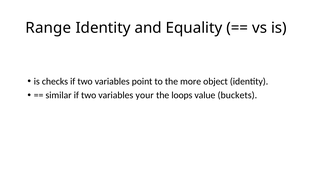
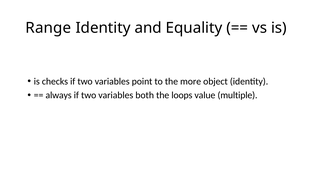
similar: similar -> always (59, 95)
your: your -> both (145, 95)
buckets: buckets -> multiple (237, 95)
